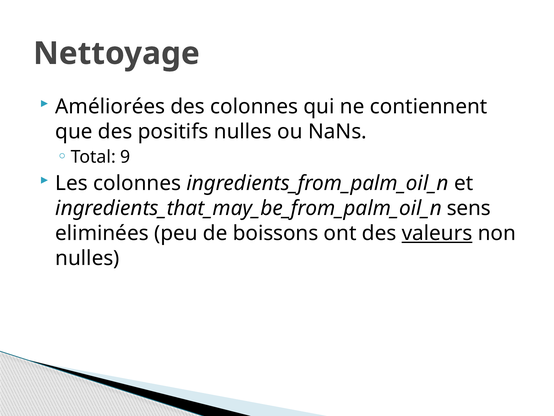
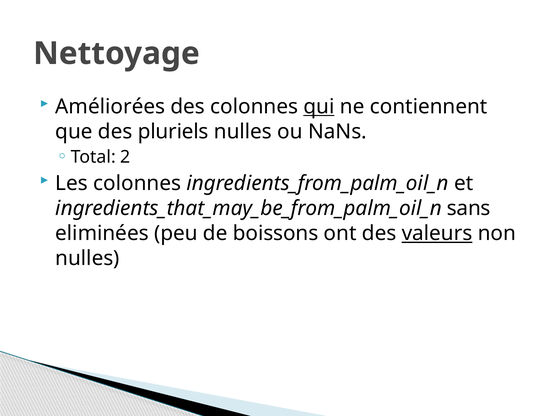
qui underline: none -> present (319, 106)
positifs: positifs -> pluriels (173, 131)
9: 9 -> 2 (125, 157)
sens: sens -> sans (469, 208)
